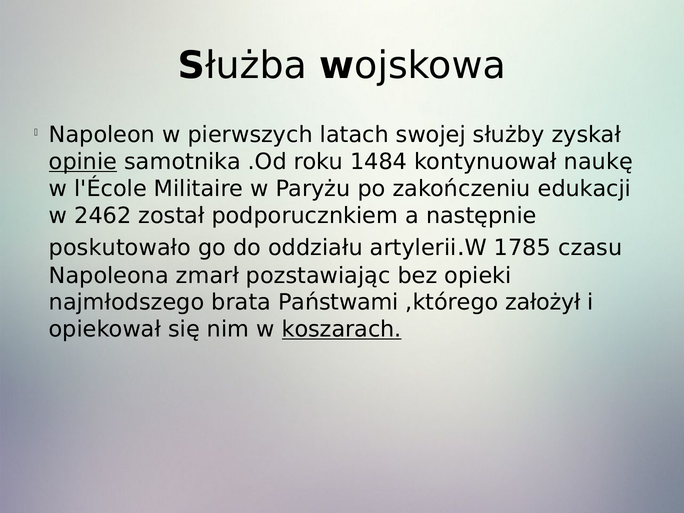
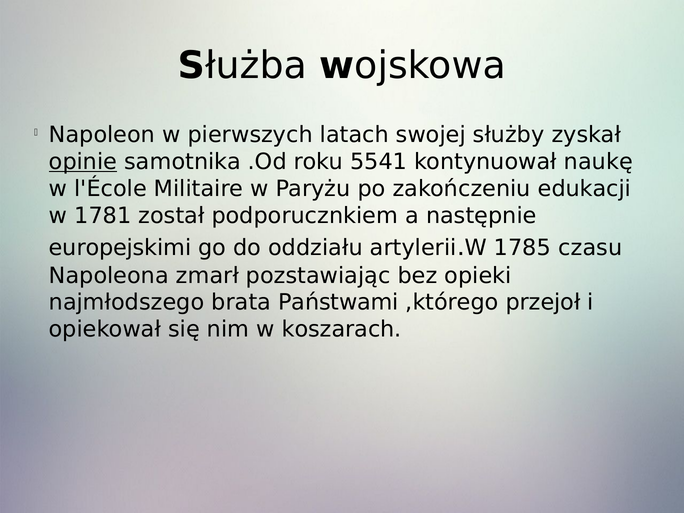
1484: 1484 -> 5541 (379, 162)
2462: 2462 -> 1781 (103, 216)
poskutowało: poskutowało -> europejskimi (120, 248)
założył: założył -> przejoł (543, 302)
koszarach underline: present -> none (342, 329)
